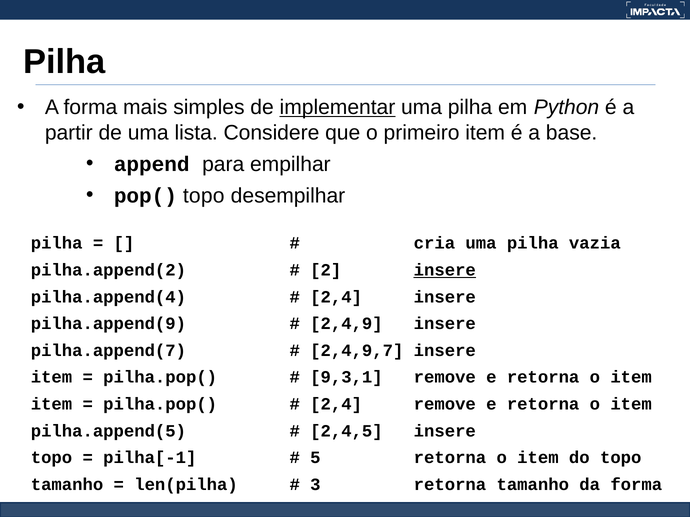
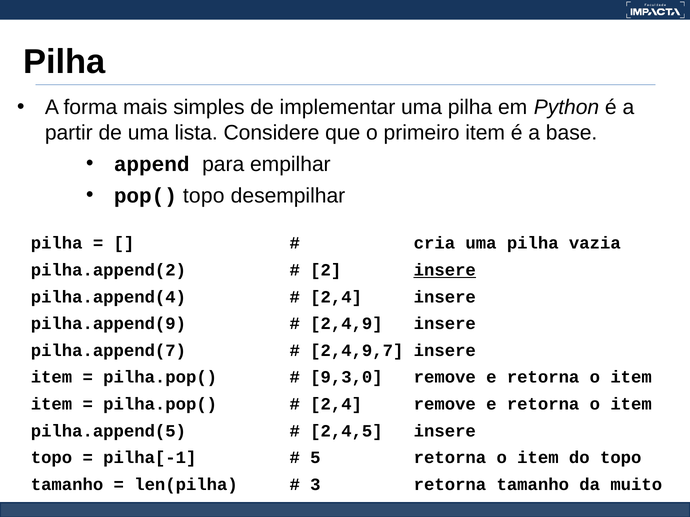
implementar underline: present -> none (337, 108)
9,3,1: 9,3,1 -> 9,3,0 (346, 378)
da forma: forma -> muito (636, 485)
